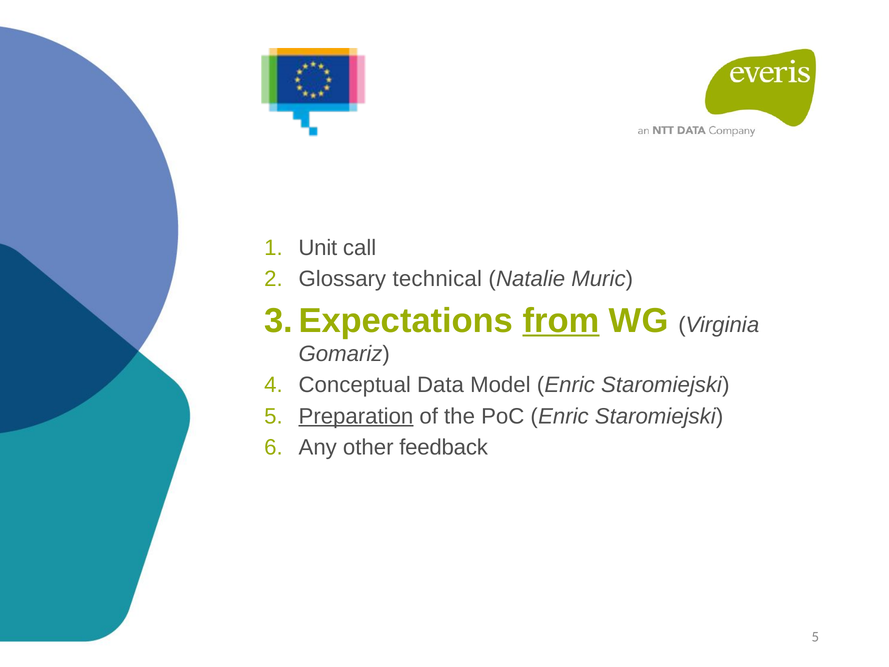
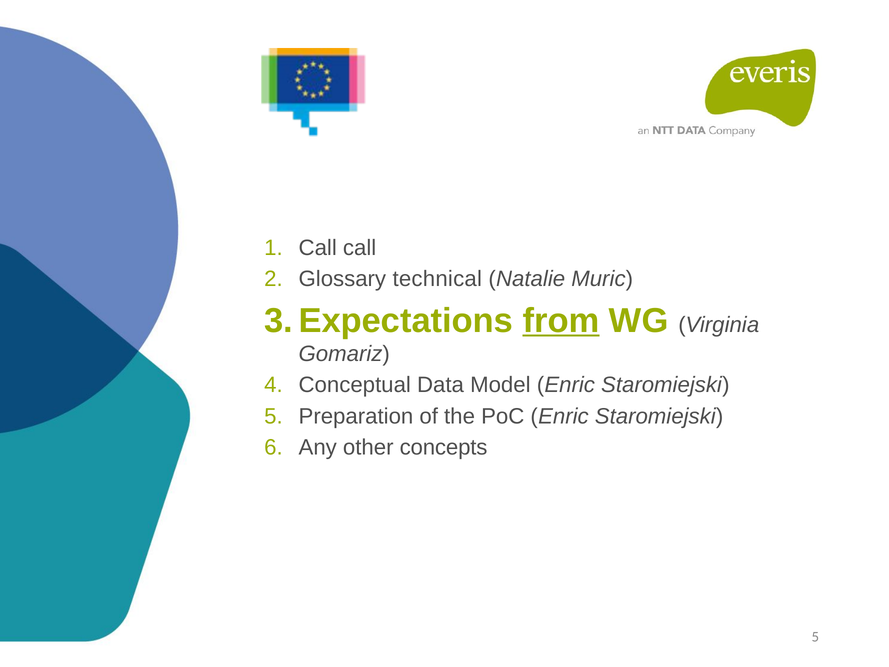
Unit: Unit -> Call (318, 248)
Preparation underline: present -> none (356, 416)
feedback: feedback -> concepts (444, 447)
